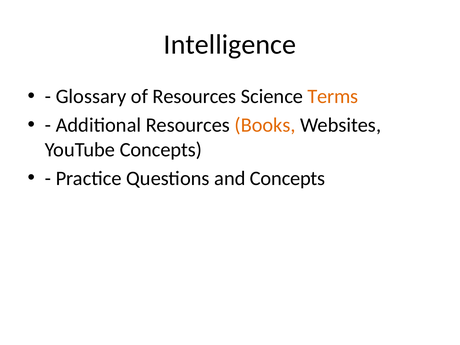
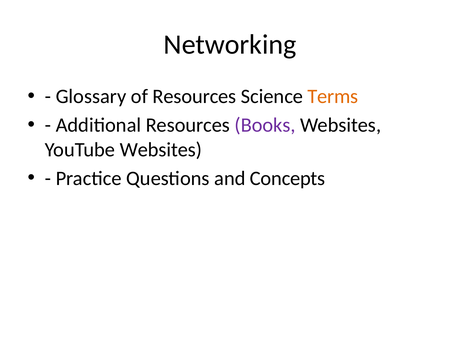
Intelligence: Intelligence -> Networking (230, 45)
Books colour: orange -> purple (265, 125)
YouTube Concepts: Concepts -> Websites (161, 150)
